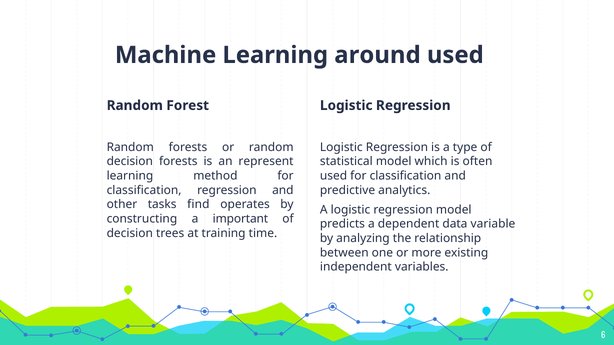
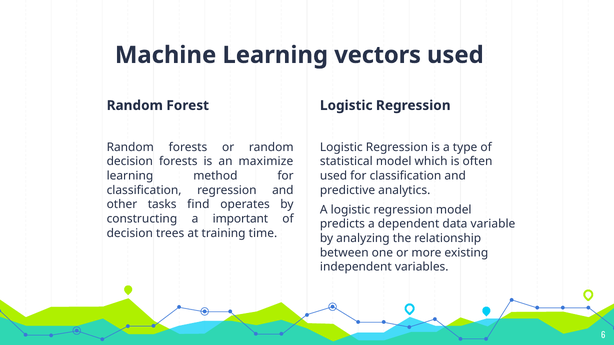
around: around -> vectors (378, 55)
represent: represent -> maximize (266, 162)
